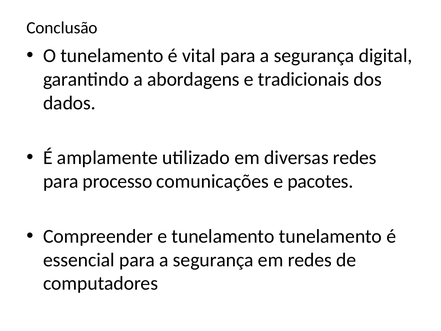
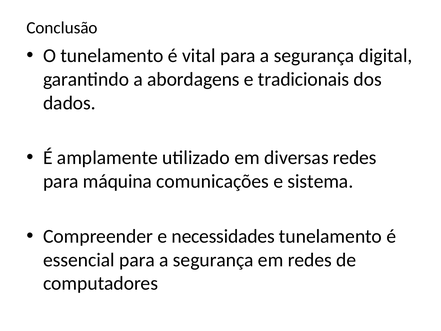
processo: processo -> máquina (117, 181)
pacotes: pacotes -> sistema (320, 181)
e tunelamento: tunelamento -> necessidades (223, 236)
